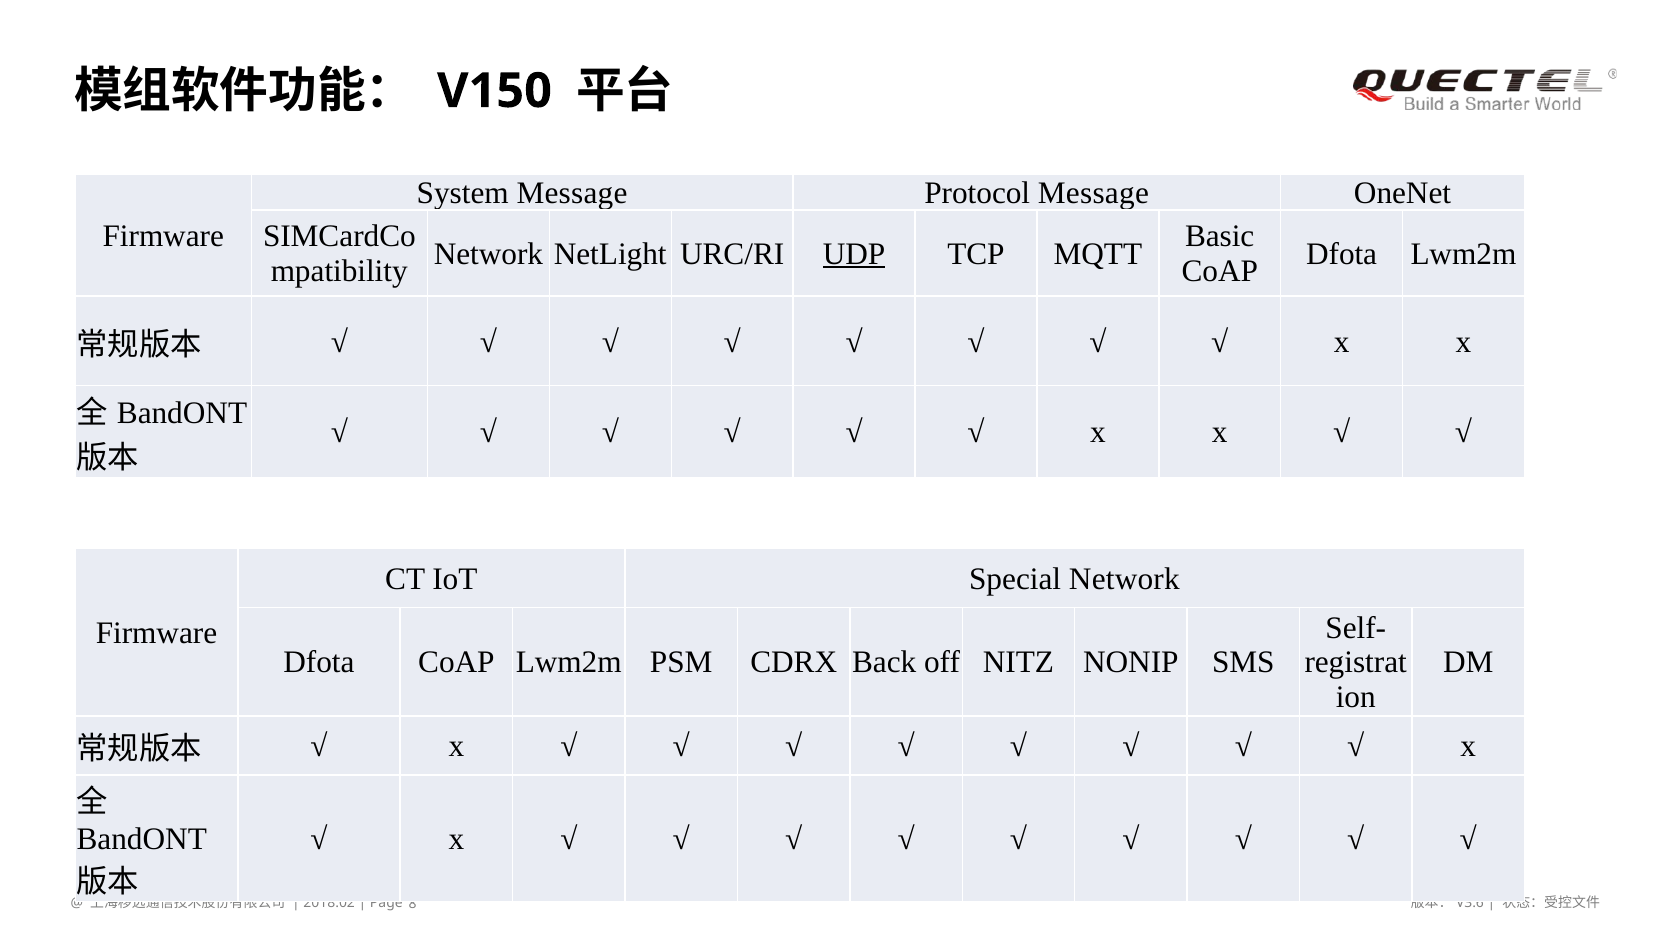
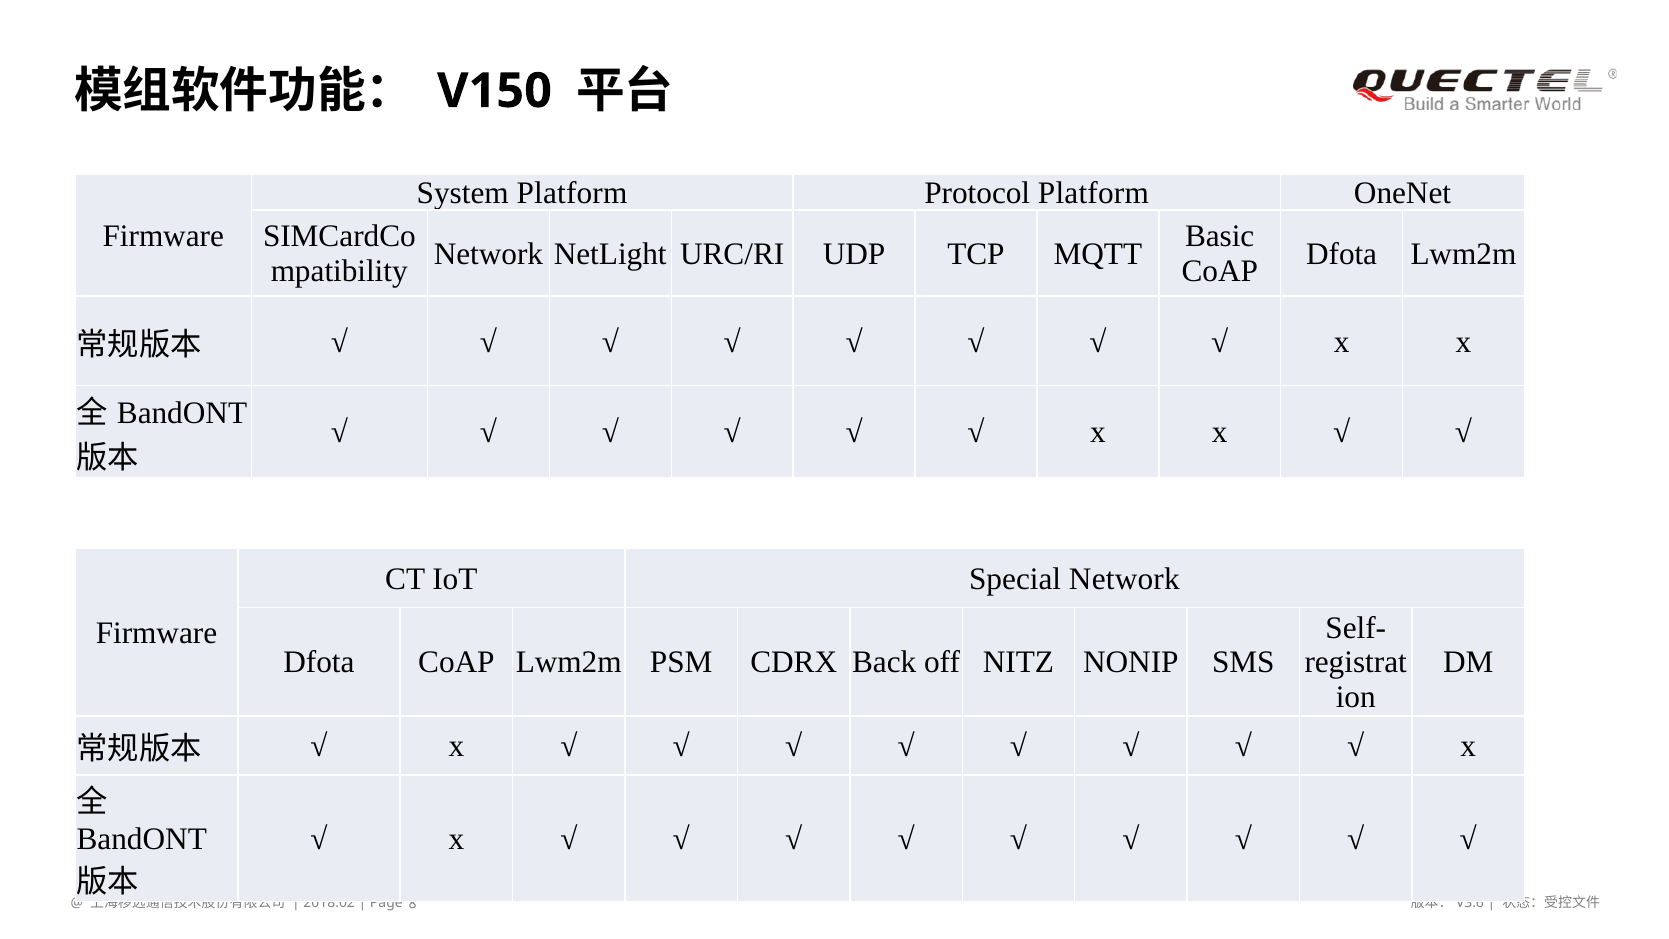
System Message: Message -> Platform (572, 193)
Protocol Message: Message -> Platform (1093, 193)
UDP underline: present -> none (854, 254)
